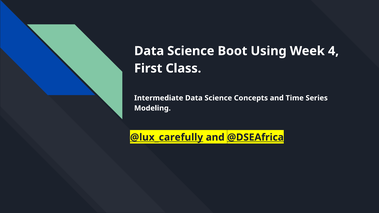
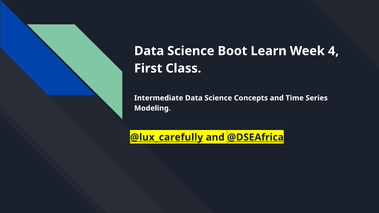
Using: Using -> Learn (269, 51)
